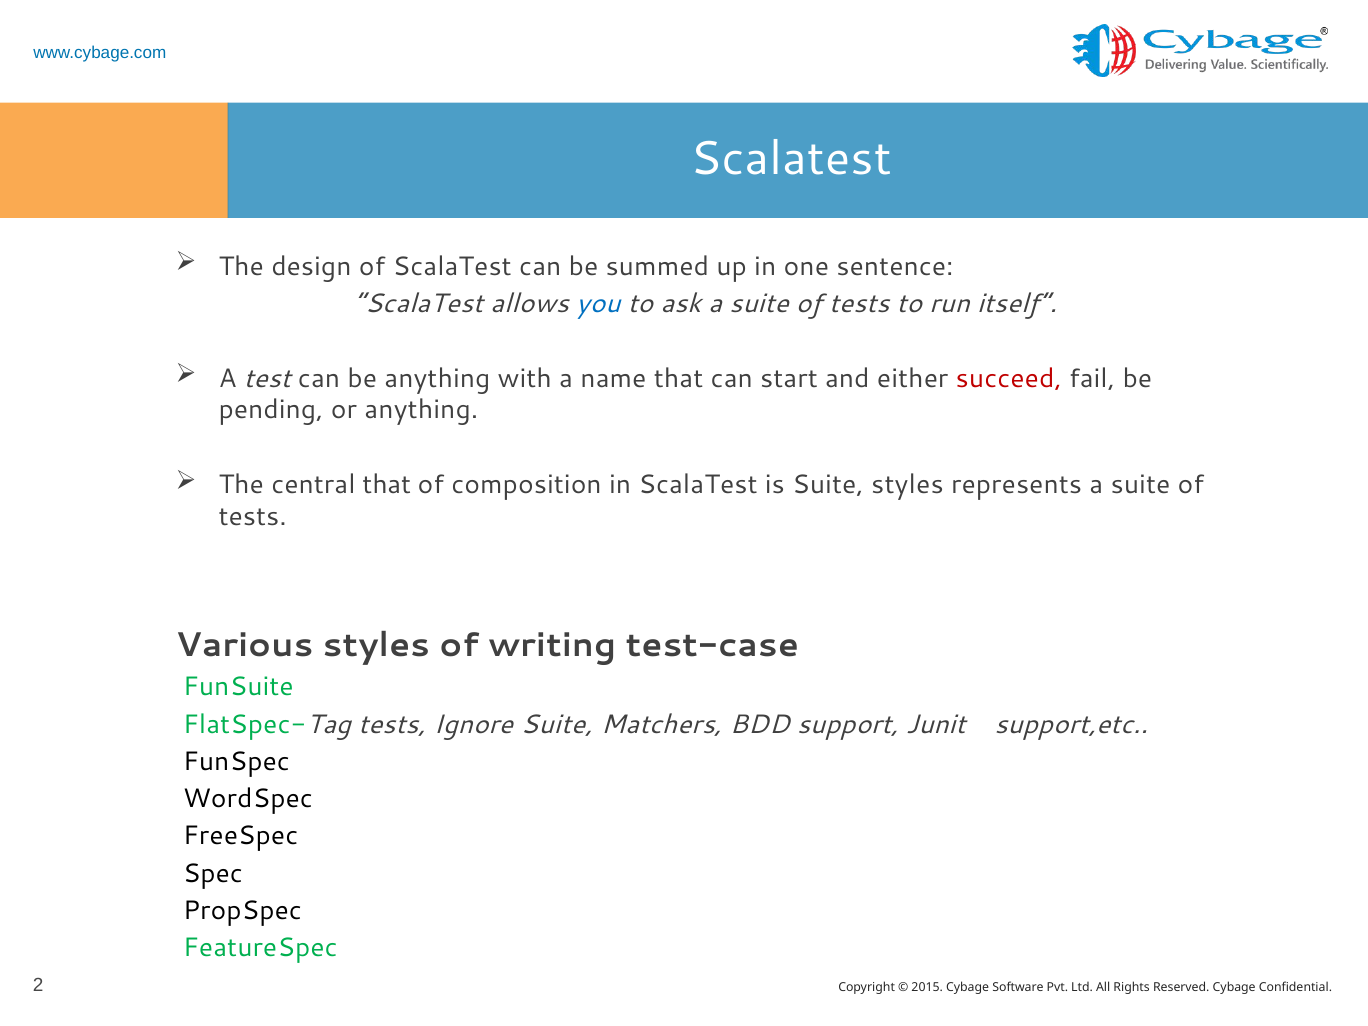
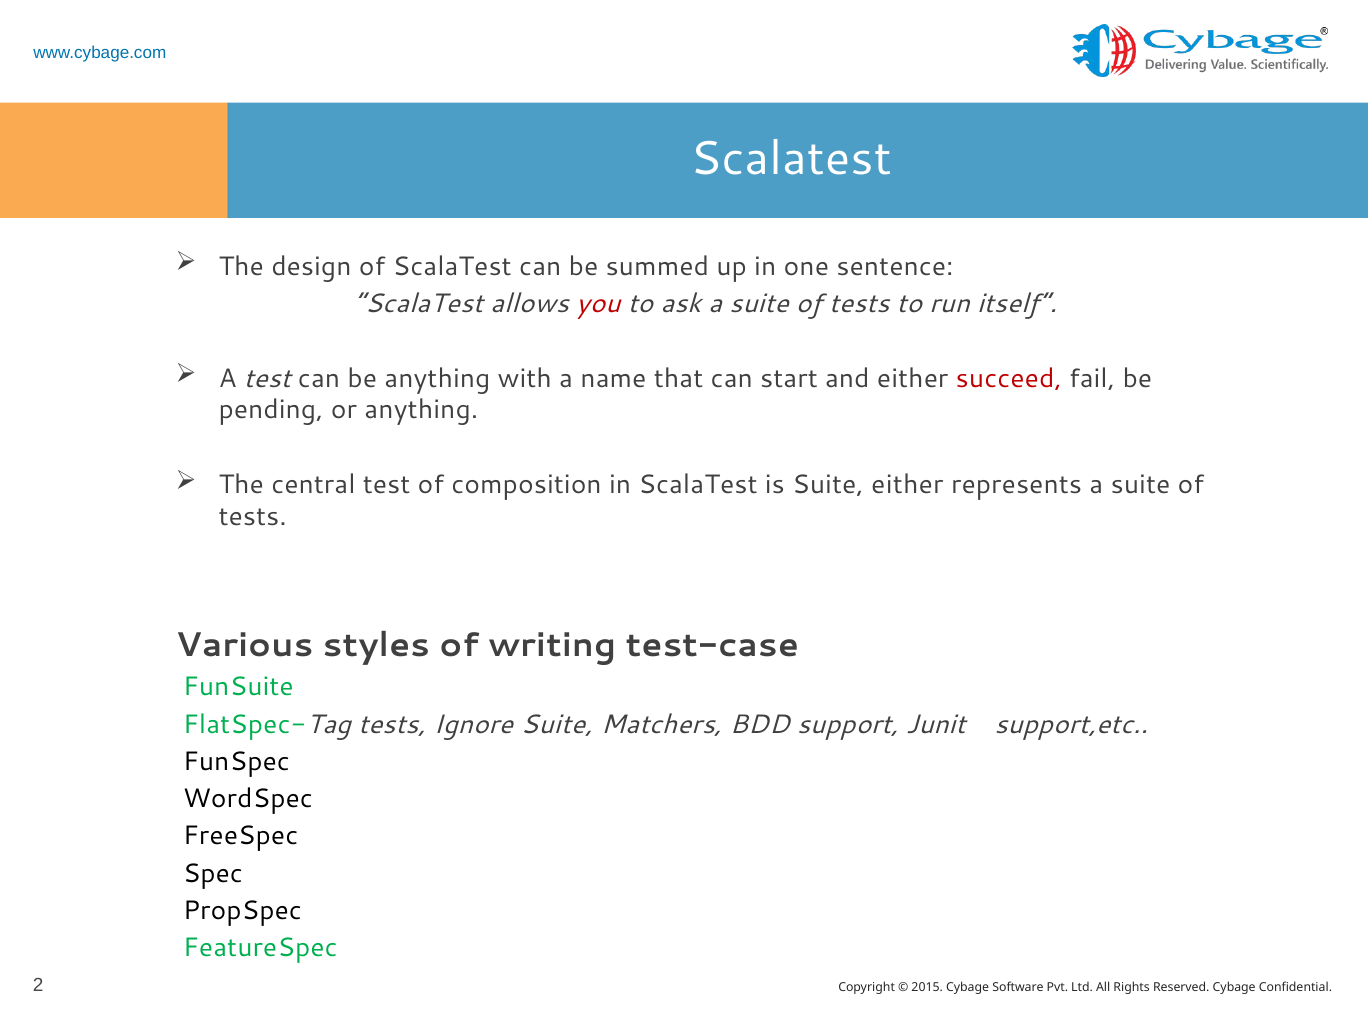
you colour: blue -> red (598, 304)
central that: that -> test (387, 485)
Suite styles: styles -> either (907, 485)
